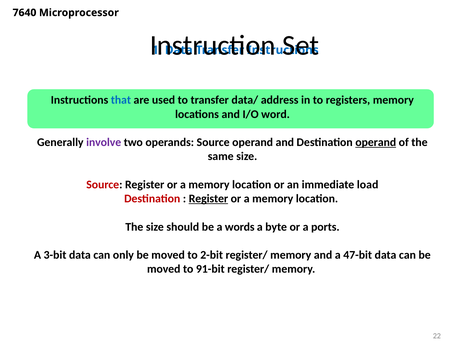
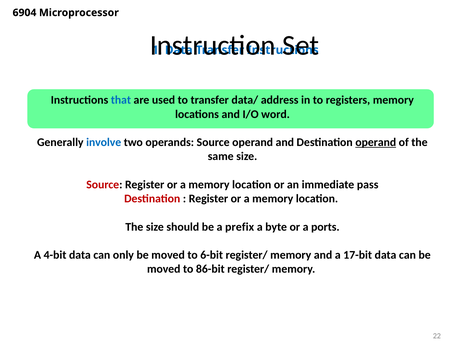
7640: 7640 -> 6904 (24, 13)
involve colour: purple -> blue (104, 142)
load: load -> pass (368, 184)
Register underline: present -> none (208, 199)
words: words -> prefix (240, 227)
3-bit: 3-bit -> 4-bit (55, 255)
2-bit: 2-bit -> 6-bit (212, 255)
47-bit: 47-bit -> 17-bit (358, 255)
91-bit: 91-bit -> 86-bit (210, 269)
